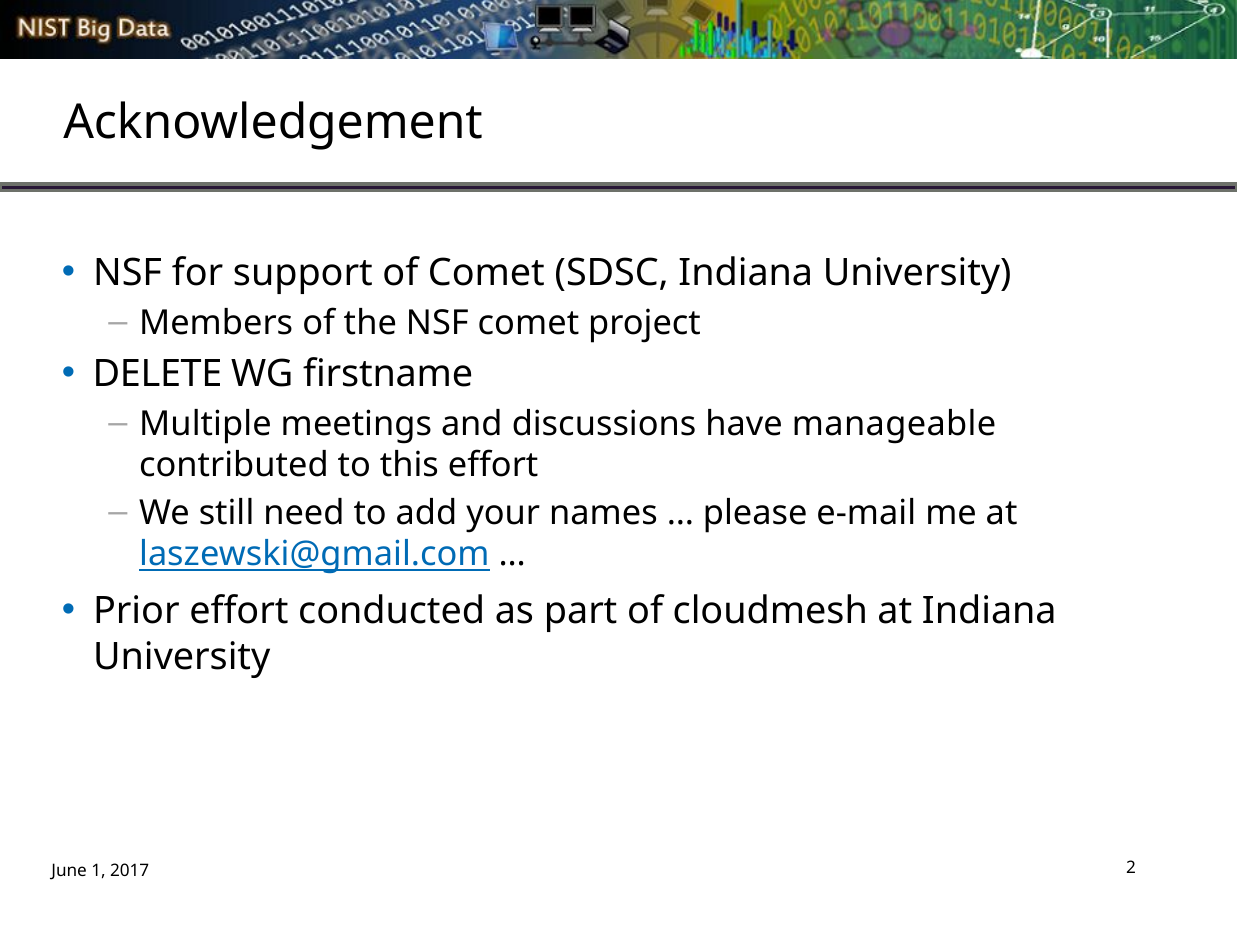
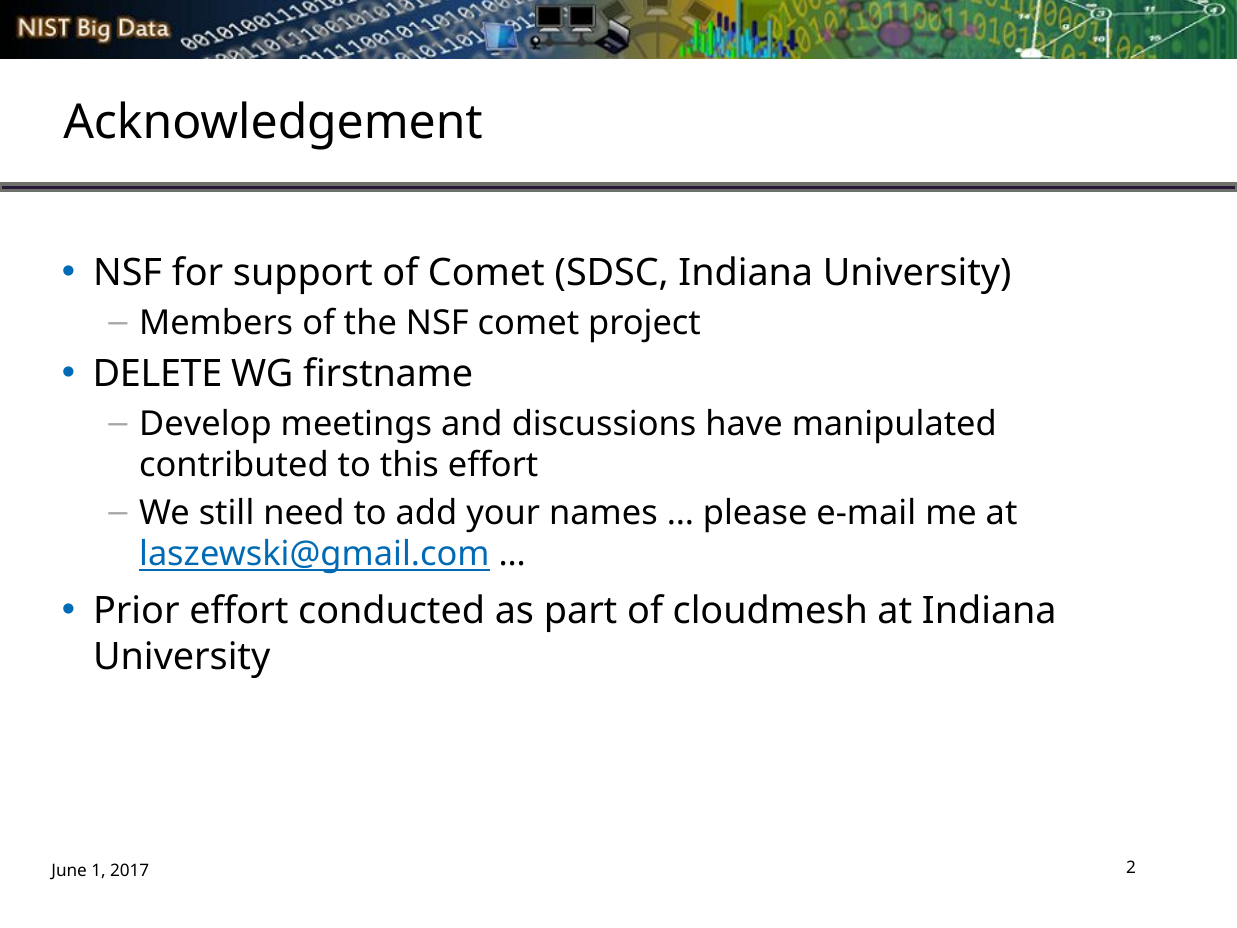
Multiple: Multiple -> Develop (205, 424)
manageable: manageable -> manipulated (894, 424)
